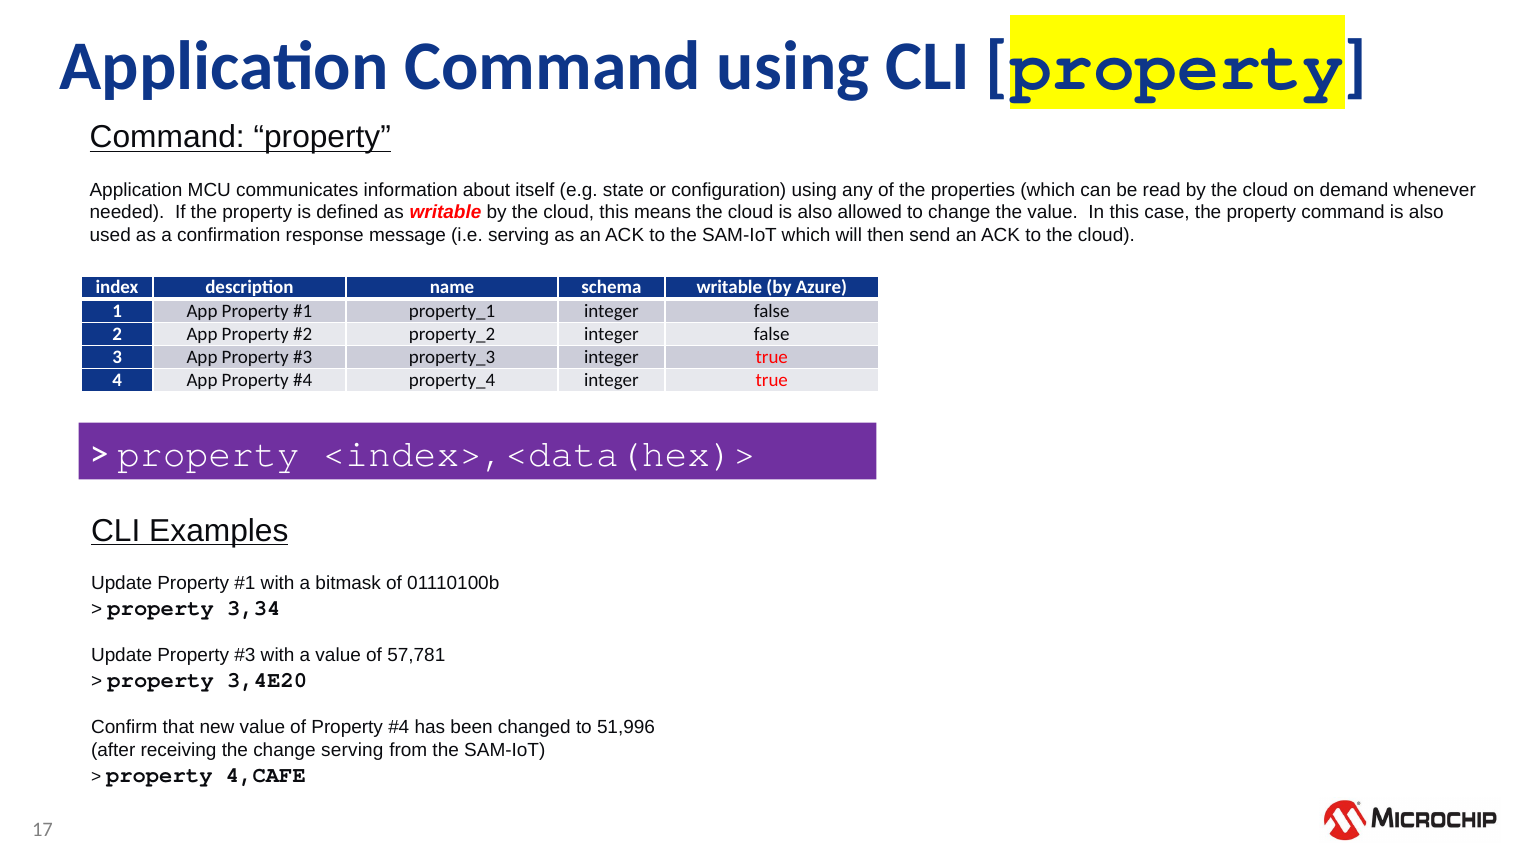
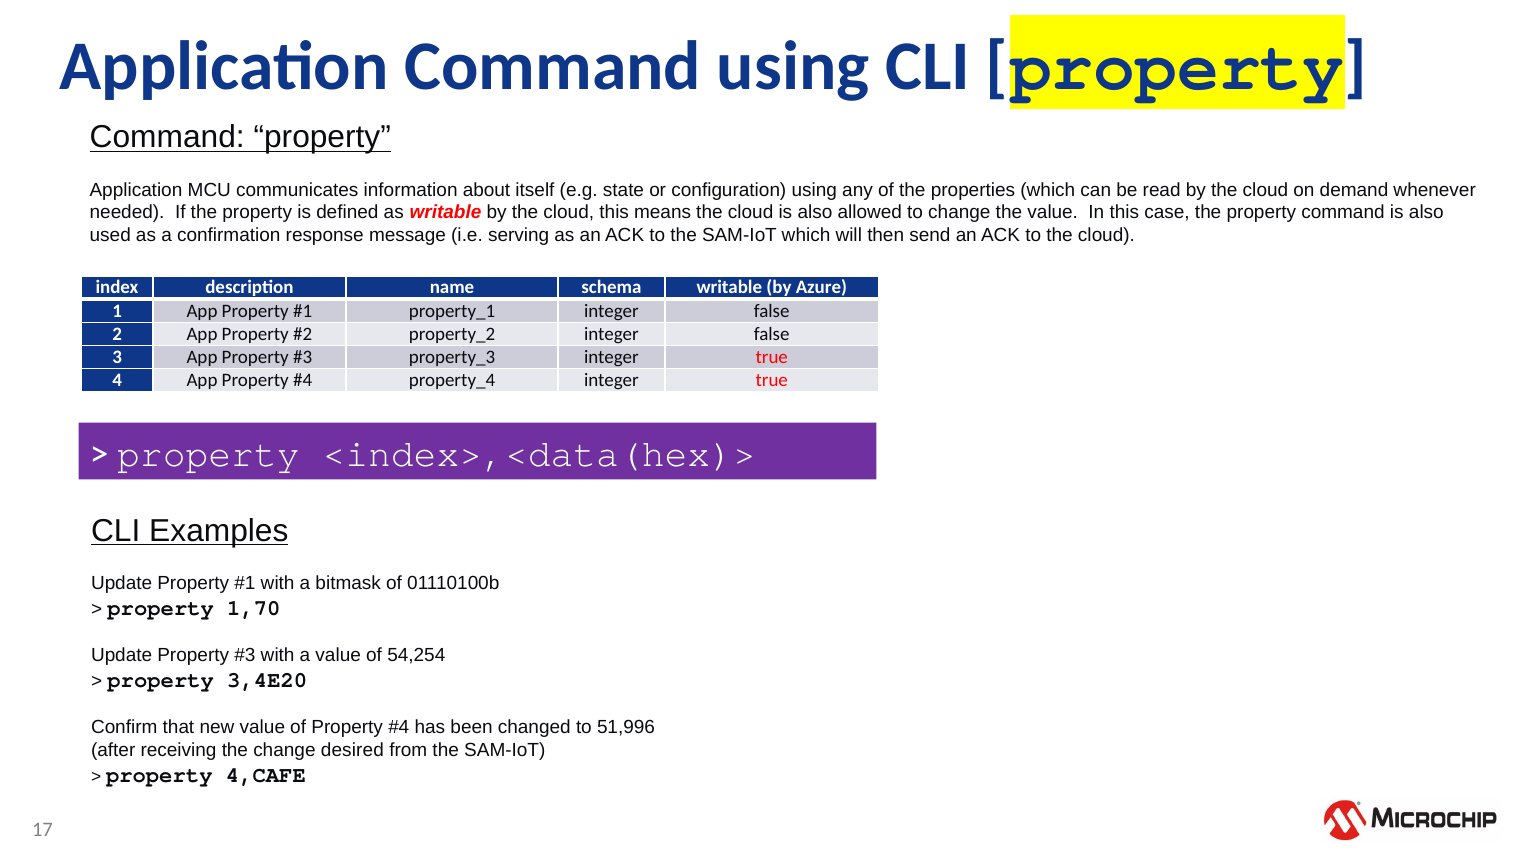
3,34: 3,34 -> 1,70 (254, 608)
57,781: 57,781 -> 54,254 (416, 655)
change serving: serving -> desired (352, 750)
